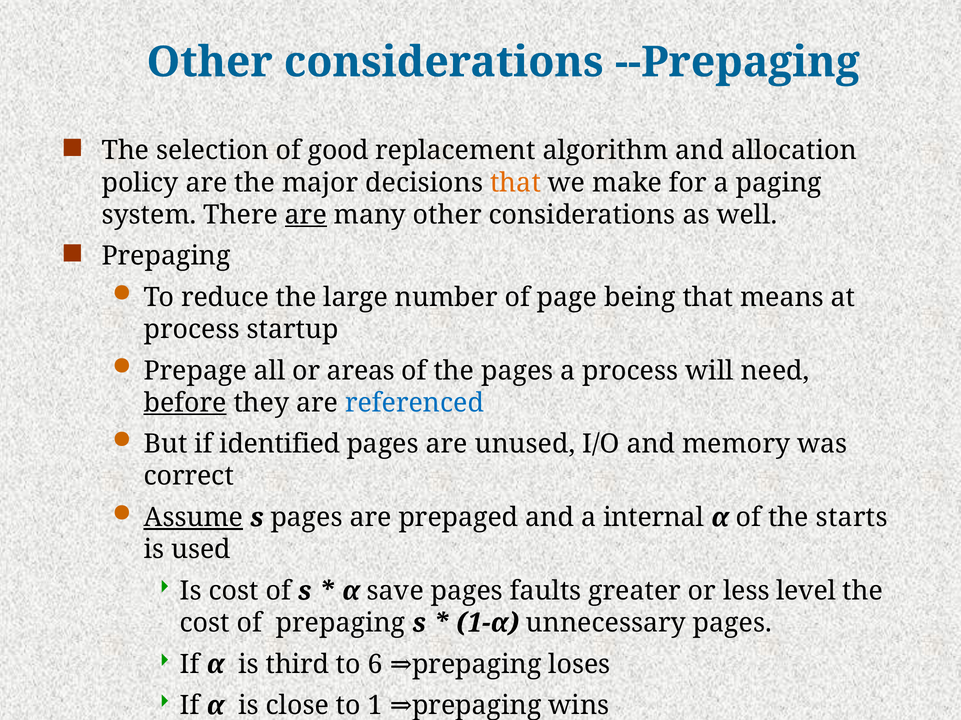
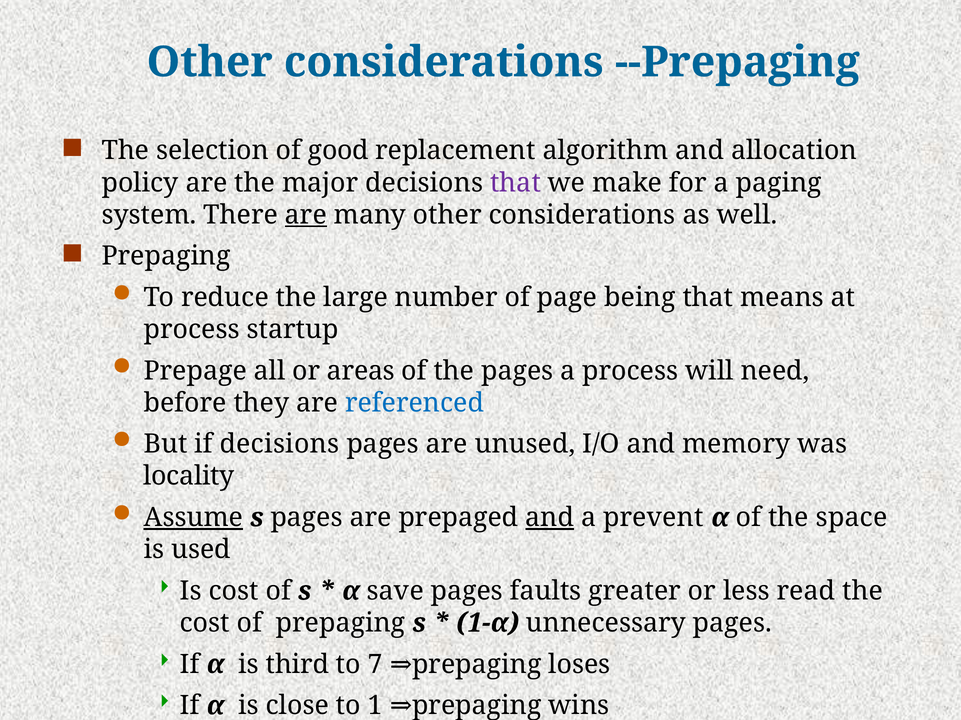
that colour: orange -> purple (515, 183)
before underline: present -> none (185, 403)
if identified: identified -> decisions (280, 445)
correct: correct -> locality (189, 477)
and underline: none -> present (550, 518)
internal: internal -> prevent (653, 518)
starts: starts -> space (852, 518)
level: level -> read (806, 591)
6: 6 -> 7 (375, 665)
